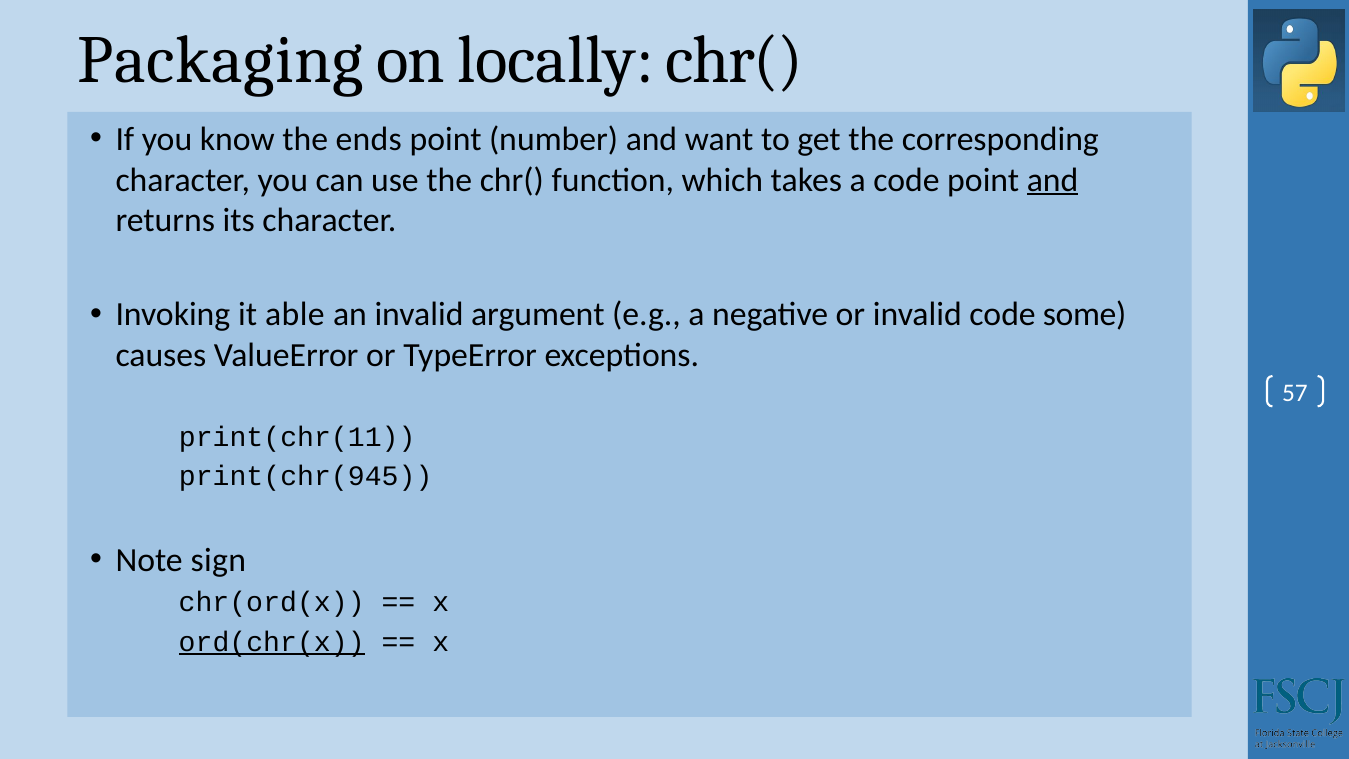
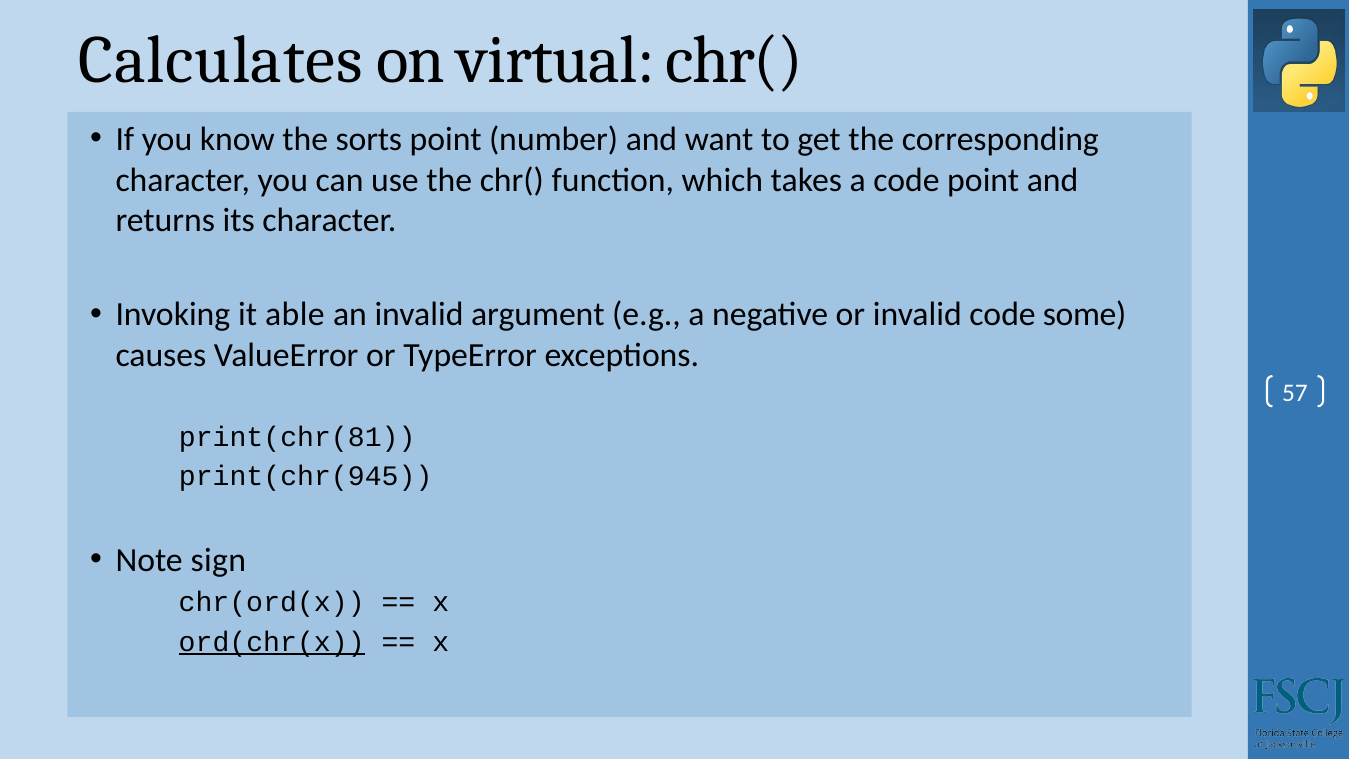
Packaging: Packaging -> Calculates (221, 60)
locally: locally -> virtual (556, 60)
ends: ends -> sorts (369, 139)
and underline: present -> none (1053, 180)
print(chr(11: print(chr(11 -> print(chr(81 (297, 437)
